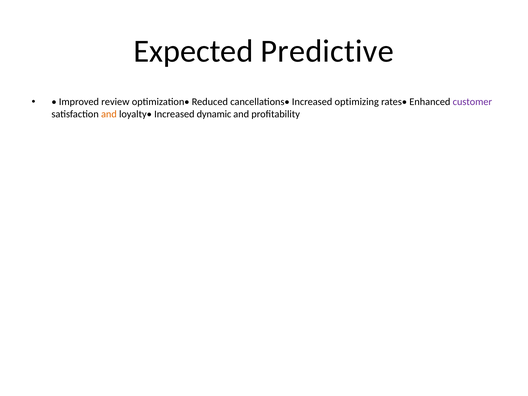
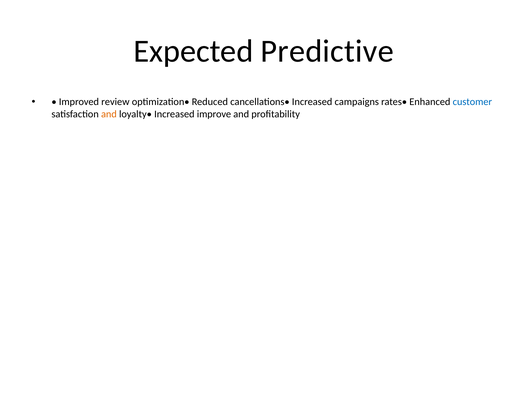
optimizing: optimizing -> campaigns (357, 102)
customer colour: purple -> blue (472, 102)
dynamic: dynamic -> improve (214, 114)
